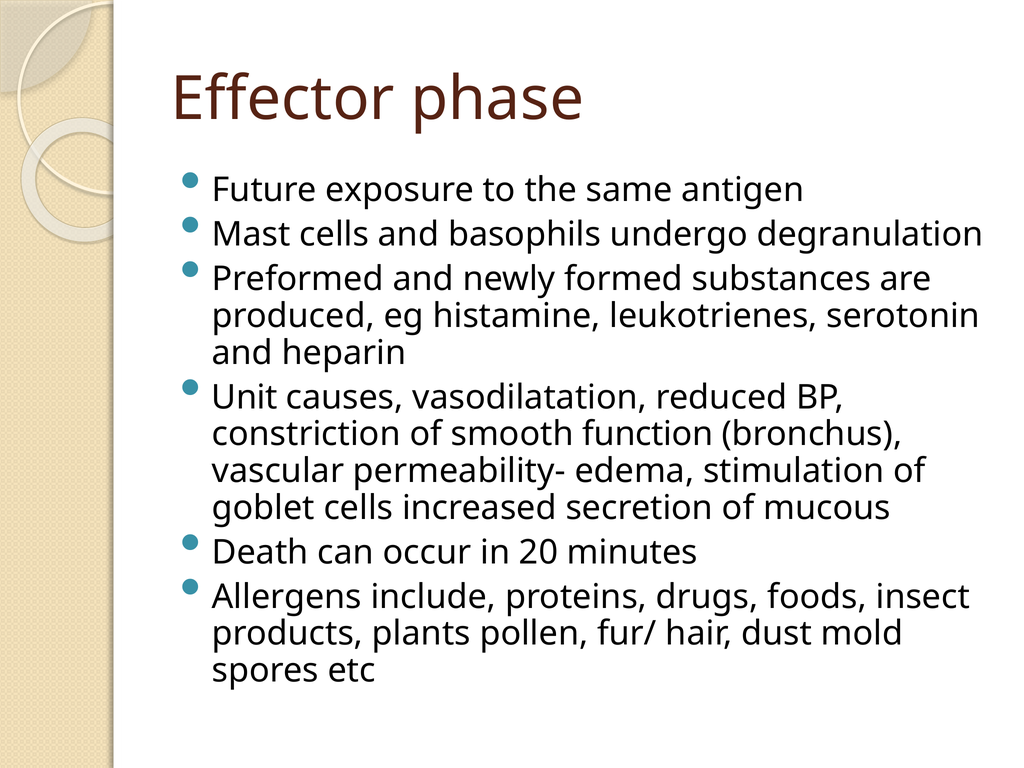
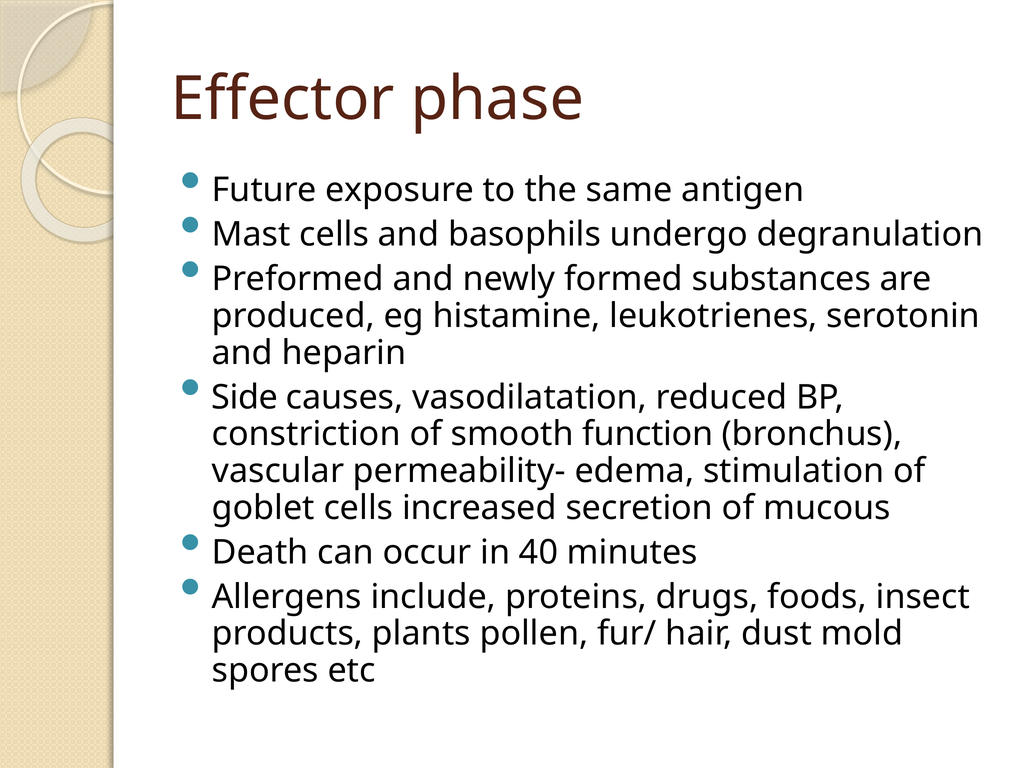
Unit: Unit -> Side (245, 397)
20: 20 -> 40 (539, 552)
